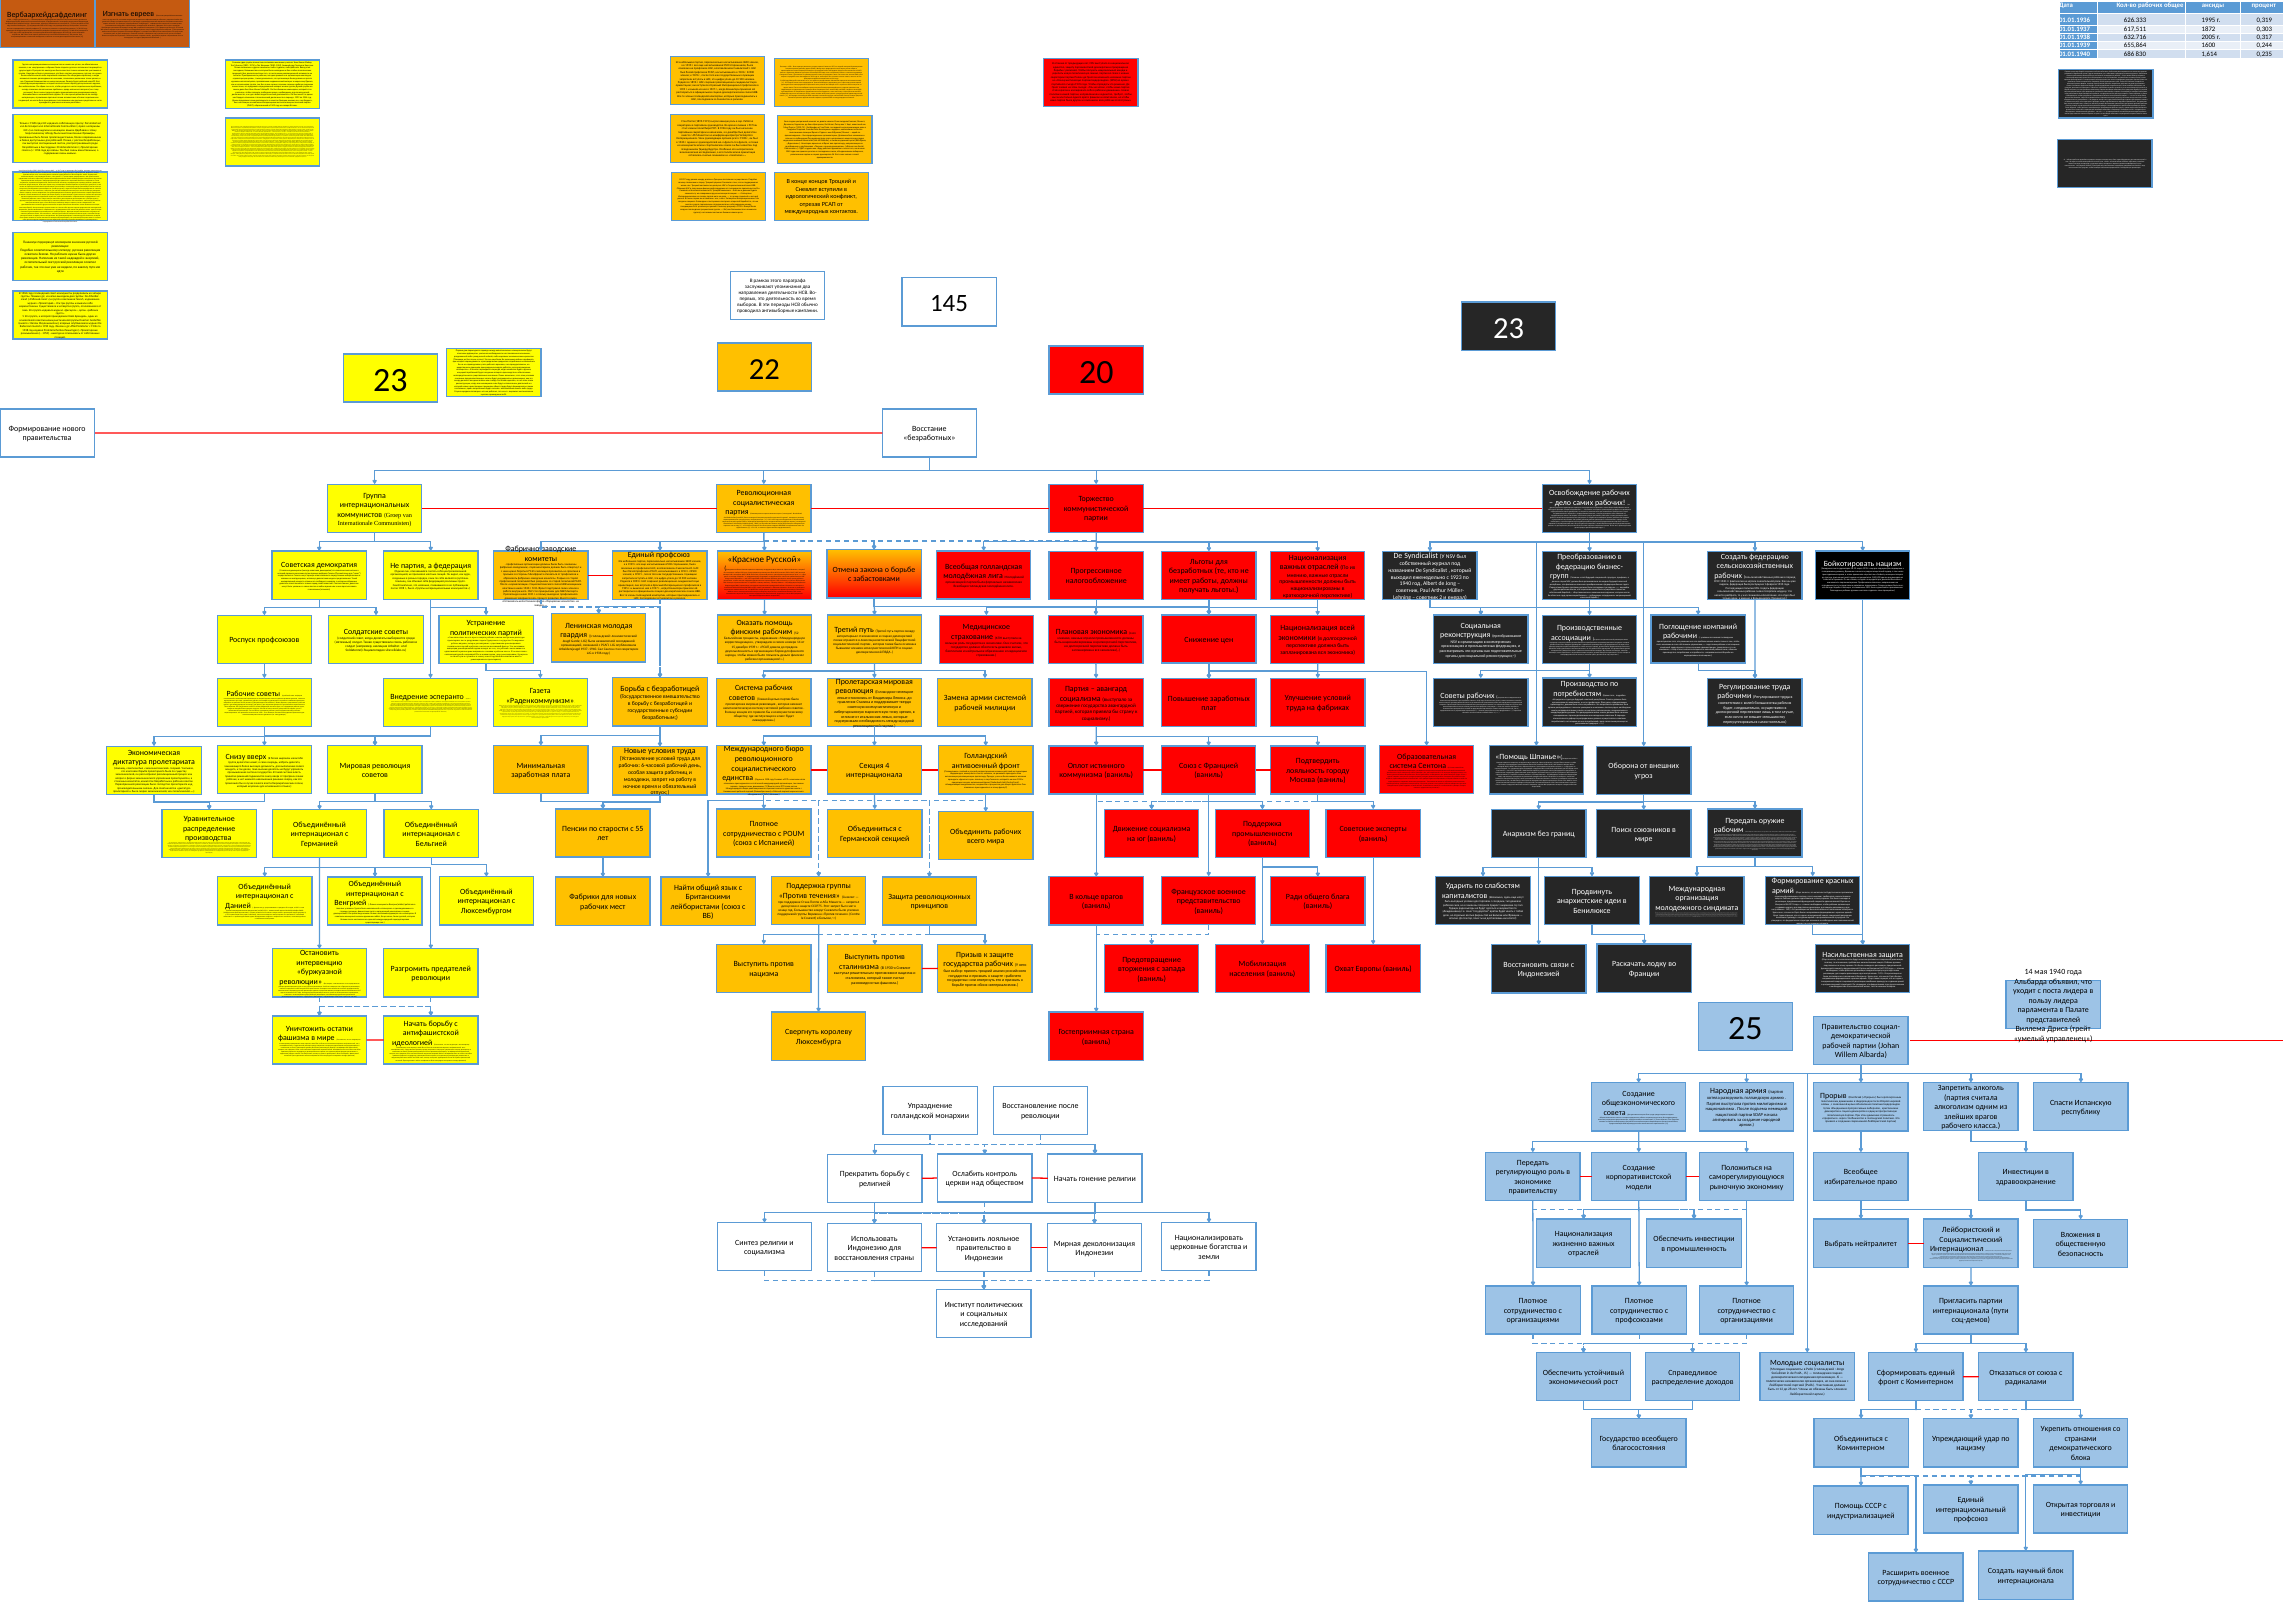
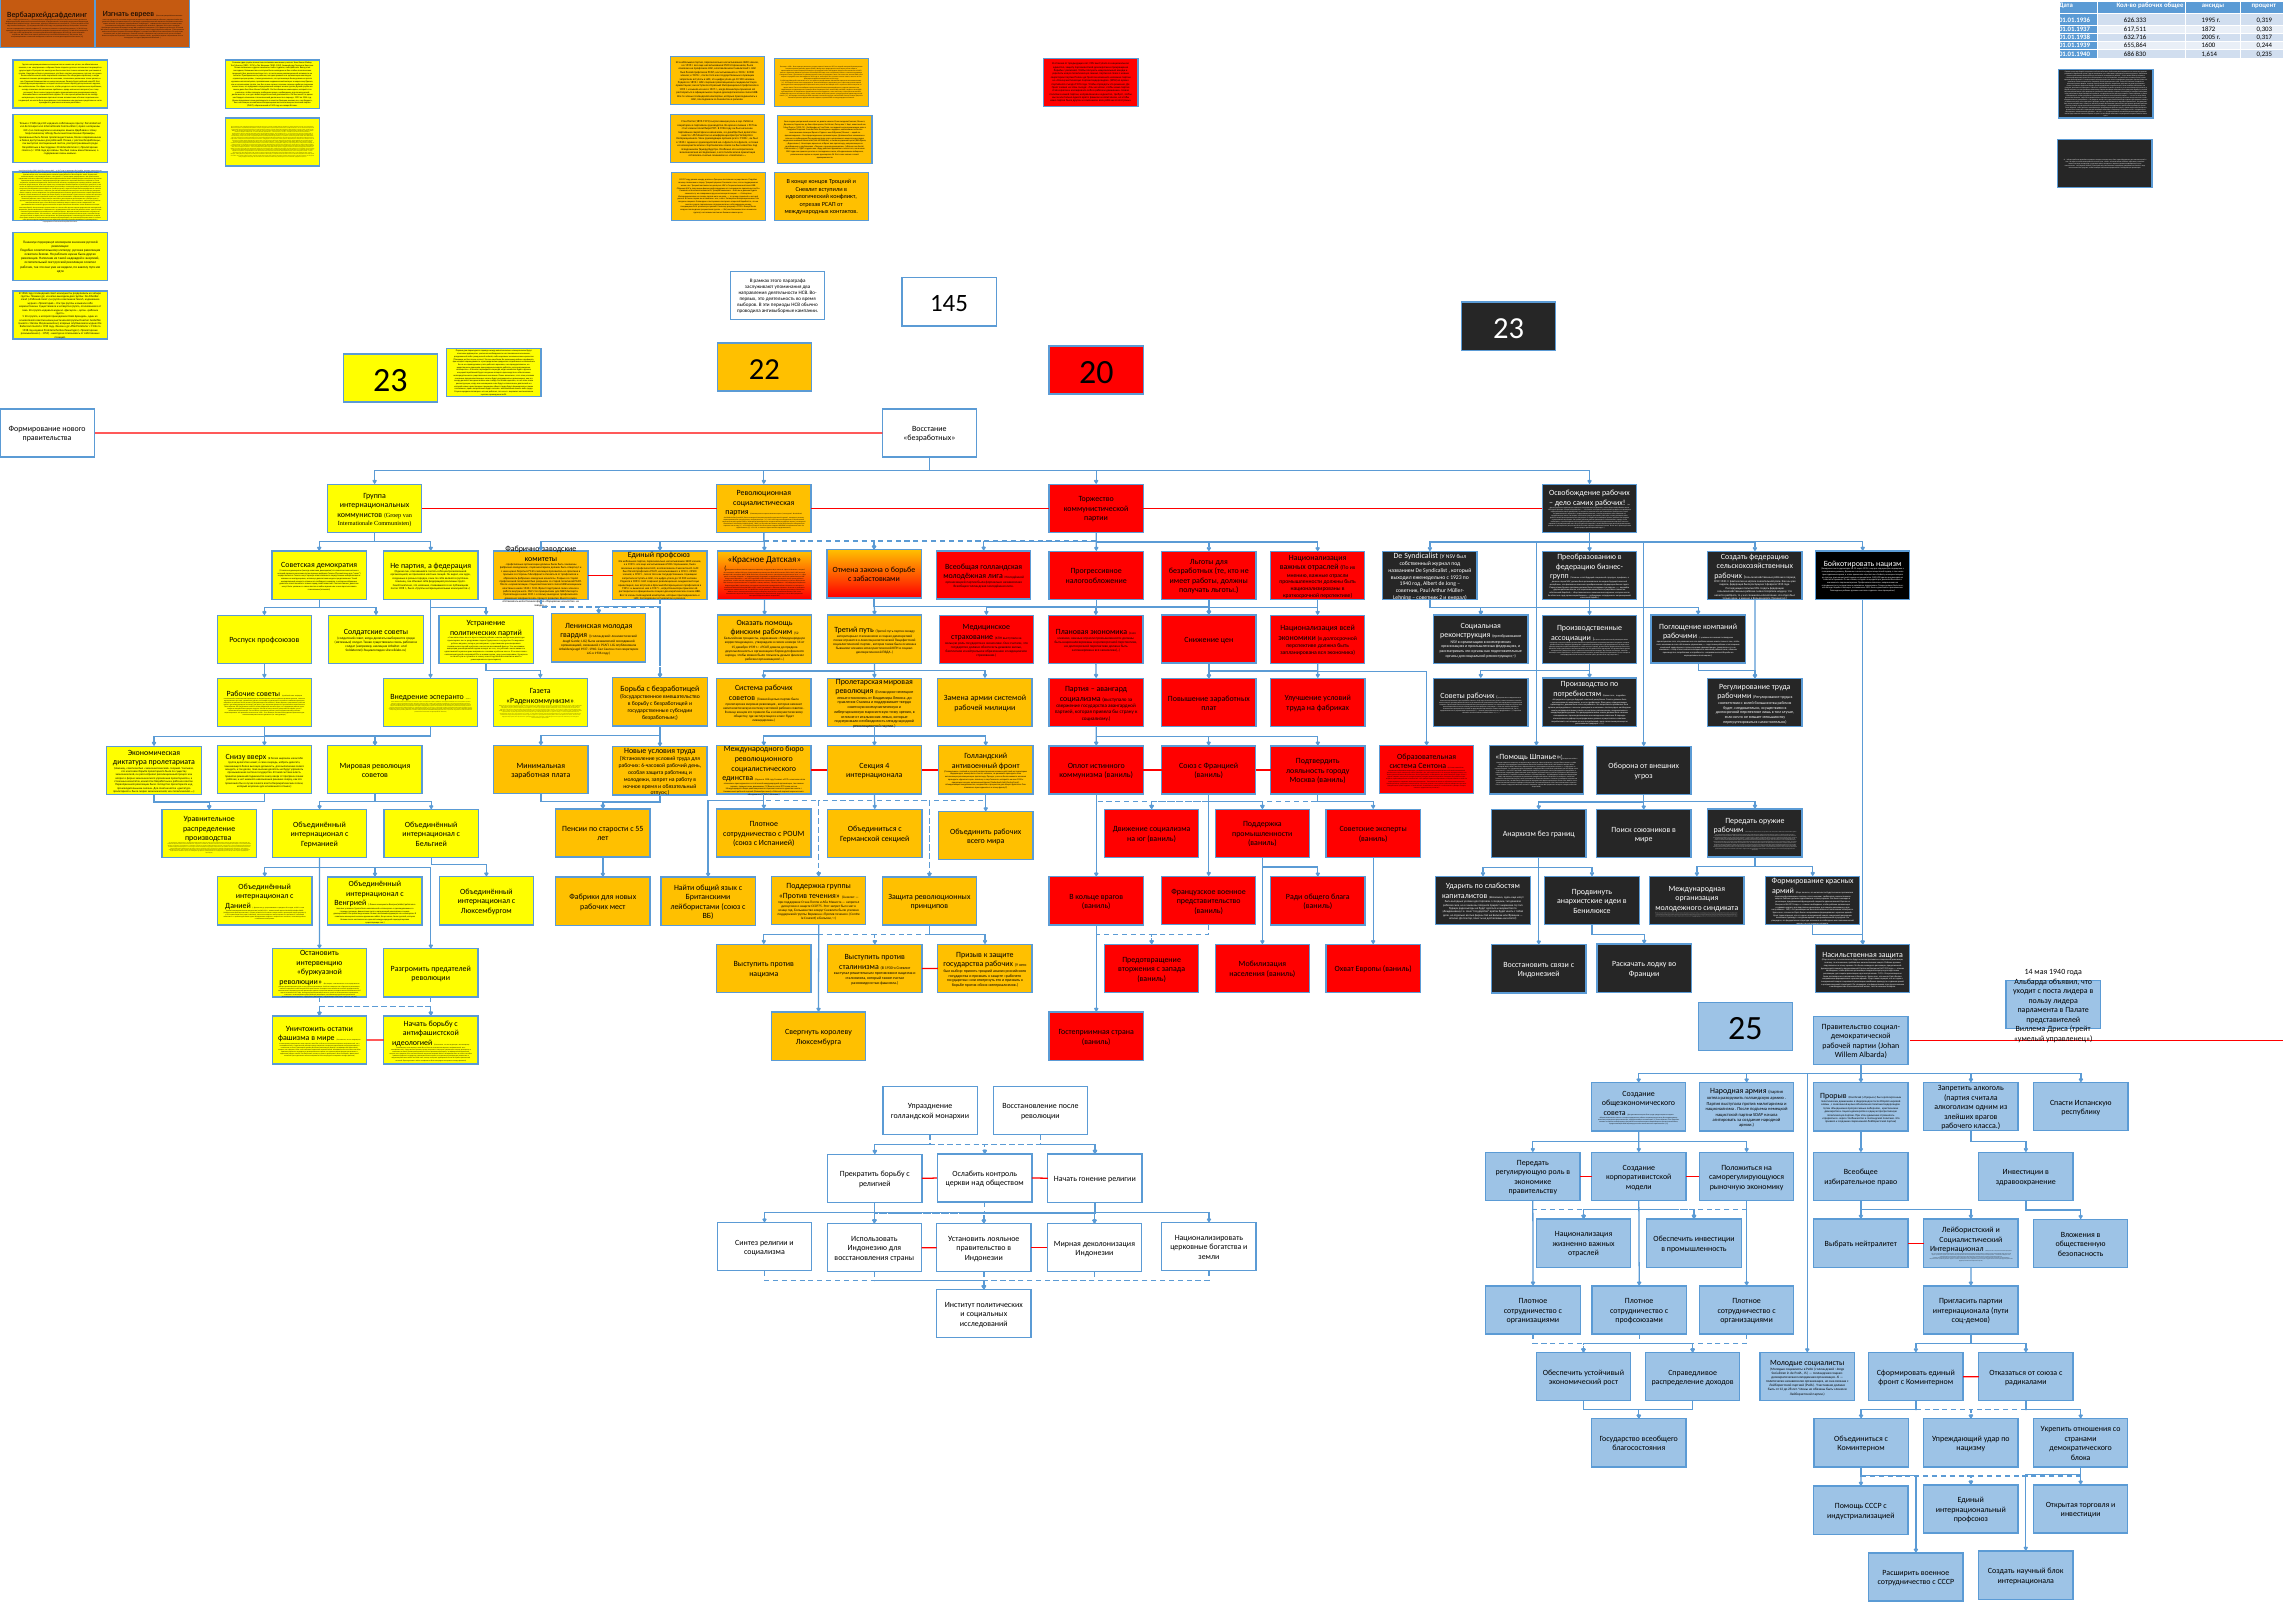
Красное Русской: Русской -> Датская (784, 560)
